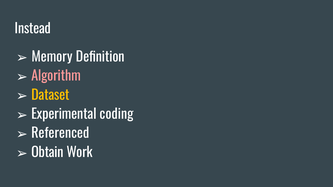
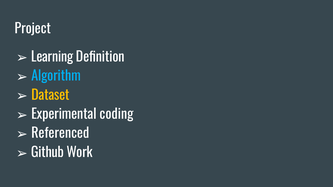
Instead: Instead -> Project (33, 29)
Memory: Memory -> Learning (52, 57)
Algorithm colour: pink -> light blue (56, 76)
Obtain: Obtain -> Github (47, 153)
